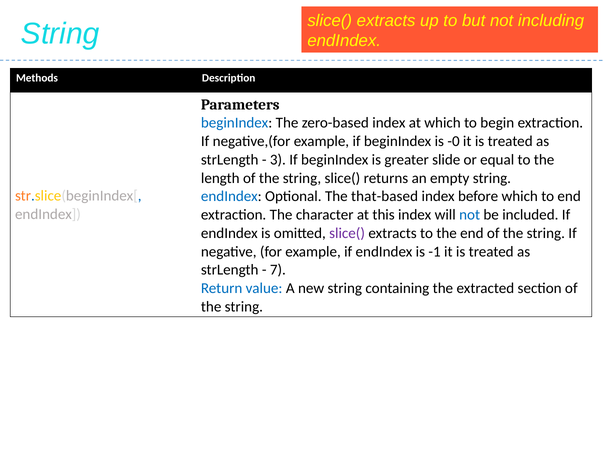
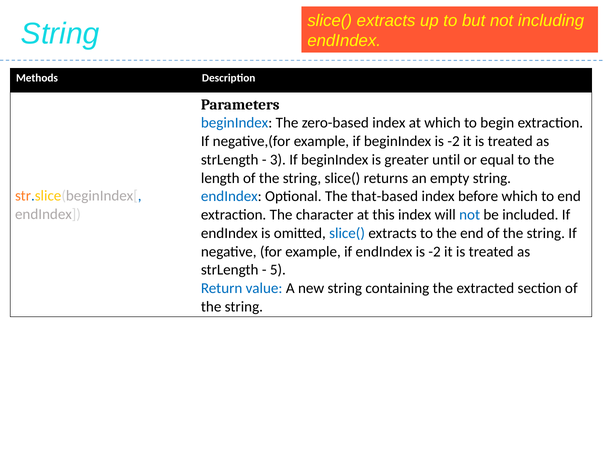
beginIndex is -0: -0 -> -2 (454, 141)
slide: slide -> until (446, 160)
slice( colour: purple -> blue (347, 233)
endIndex is -1: -1 -> -2 (435, 252)
7: 7 -> 5 (278, 270)
